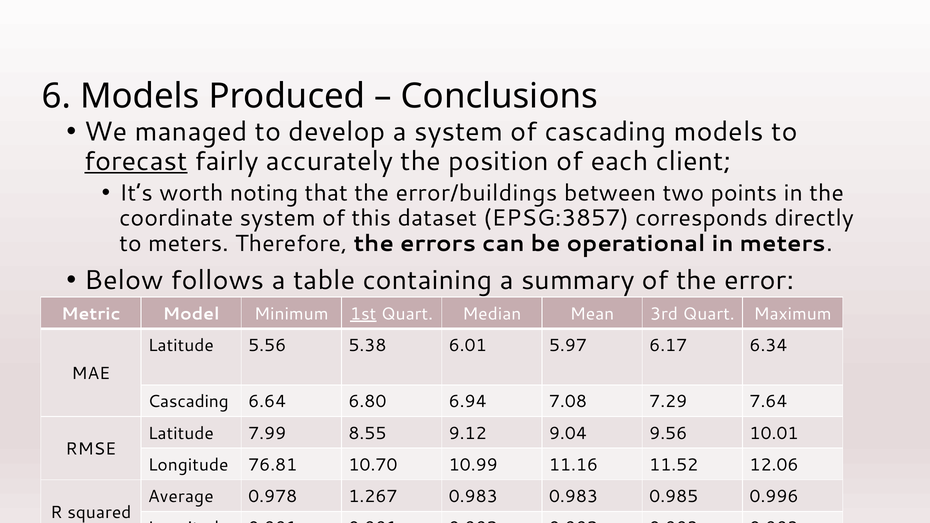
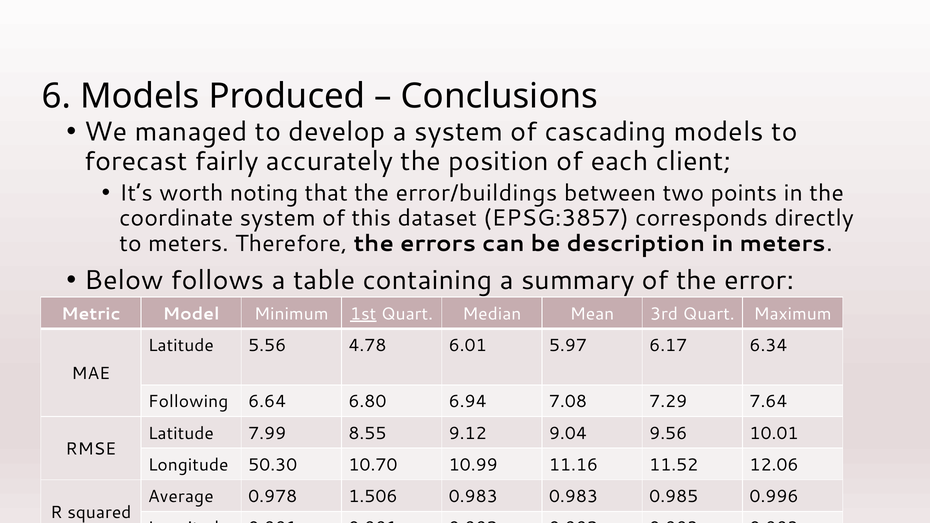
forecast underline: present -> none (136, 161)
operational: operational -> description (636, 243)
5.38: 5.38 -> 4.78 (367, 345)
Cascading: Cascading -> Following (188, 402)
76.81: 76.81 -> 50.30 (273, 465)
1.267: 1.267 -> 1.506 (373, 497)
